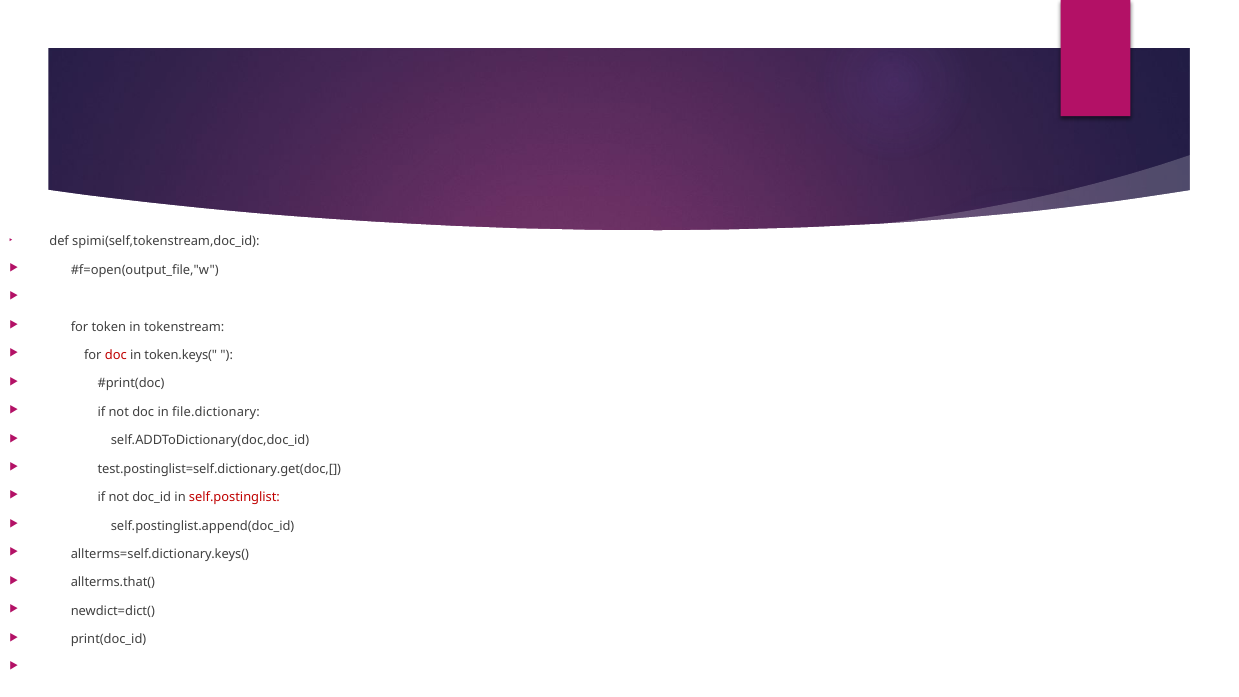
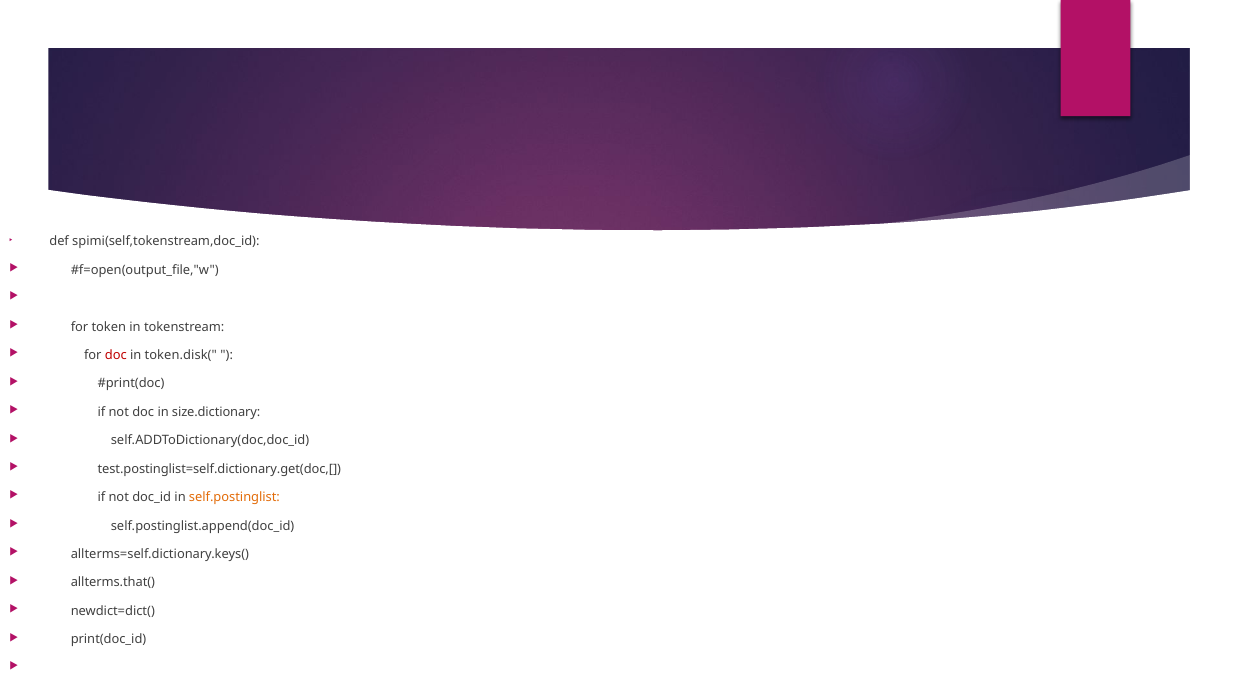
token.keys(: token.keys( -> token.disk( (181, 355)
file.dictionary: file.dictionary -> size.dictionary (216, 412)
self.postinglist colour: red -> orange (234, 497)
